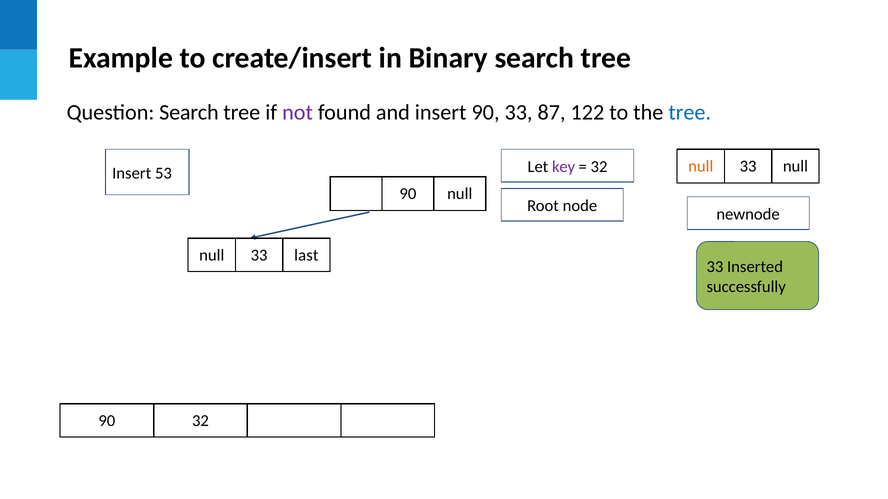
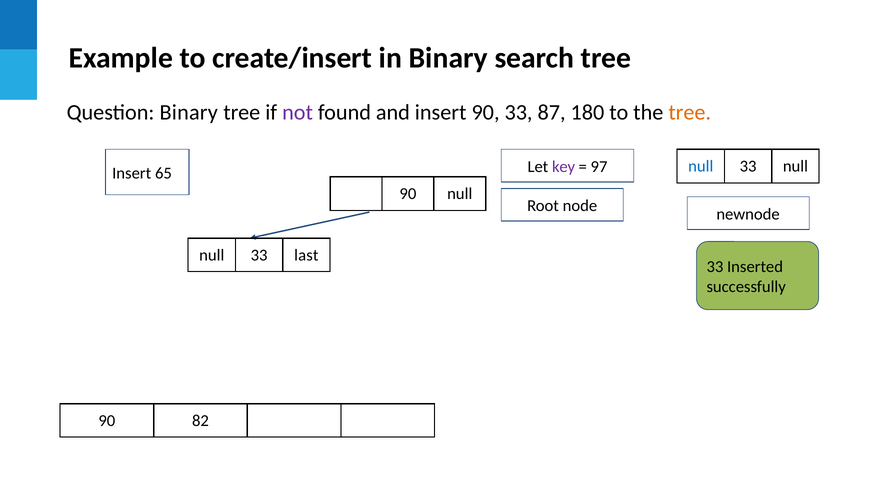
Question Search: Search -> Binary (189, 112)
122: 122 -> 180 (587, 112)
tree colour: blue -> orange (690, 112)
null colour: orange -> blue (701, 166)
32: 32 -> 97 (599, 167)
53: 53 -> 65 (163, 173)
90 32: 32 -> 82 (200, 421)
